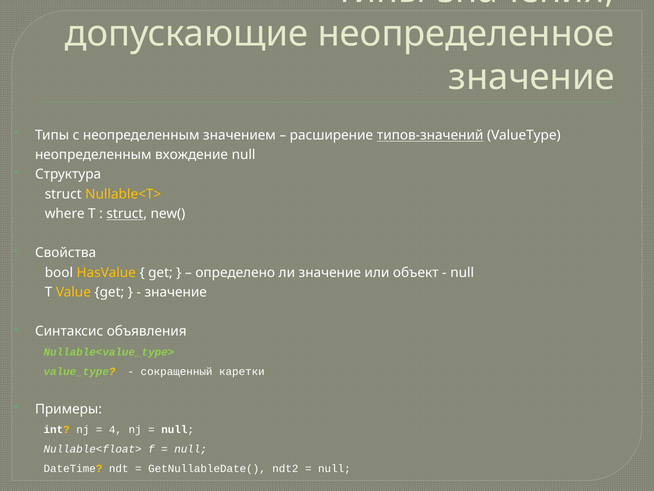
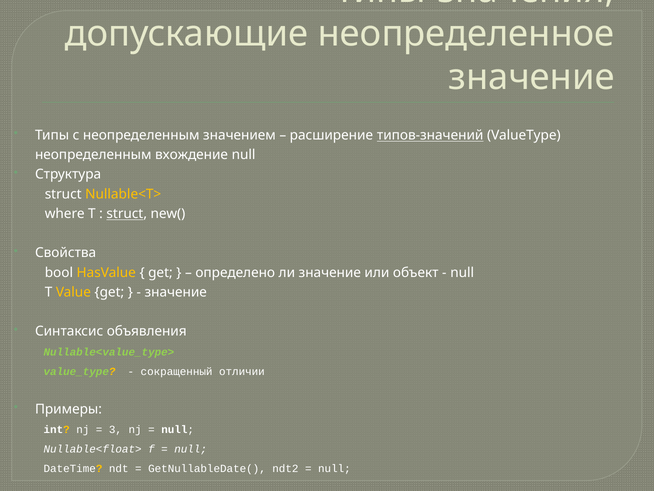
каретки: каретки -> отличии (242, 371)
4: 4 -> 3 (115, 429)
